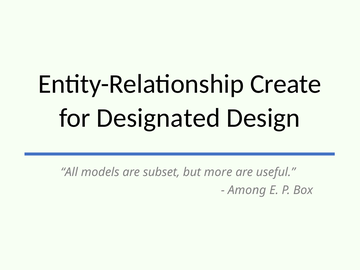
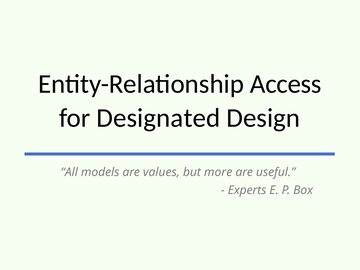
Create: Create -> Access (286, 84)
subset: subset -> values (161, 172)
Among: Among -> Experts (247, 190)
